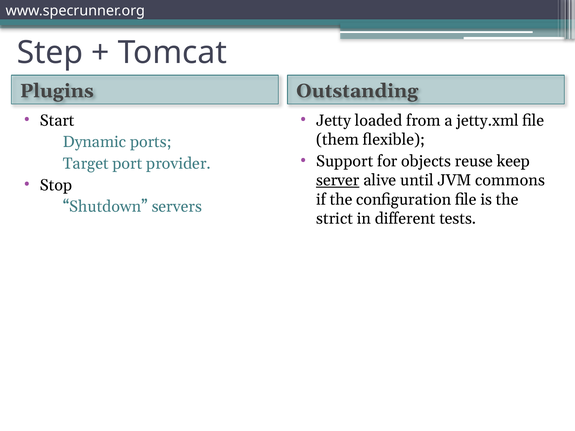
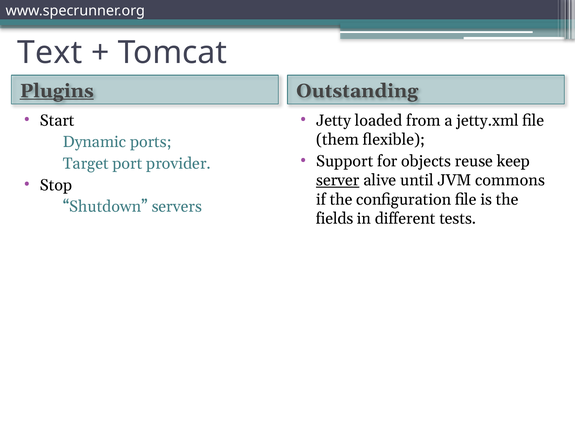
Step: Step -> Text (50, 53)
Plugins underline: none -> present (57, 91)
strict: strict -> fields (335, 219)
